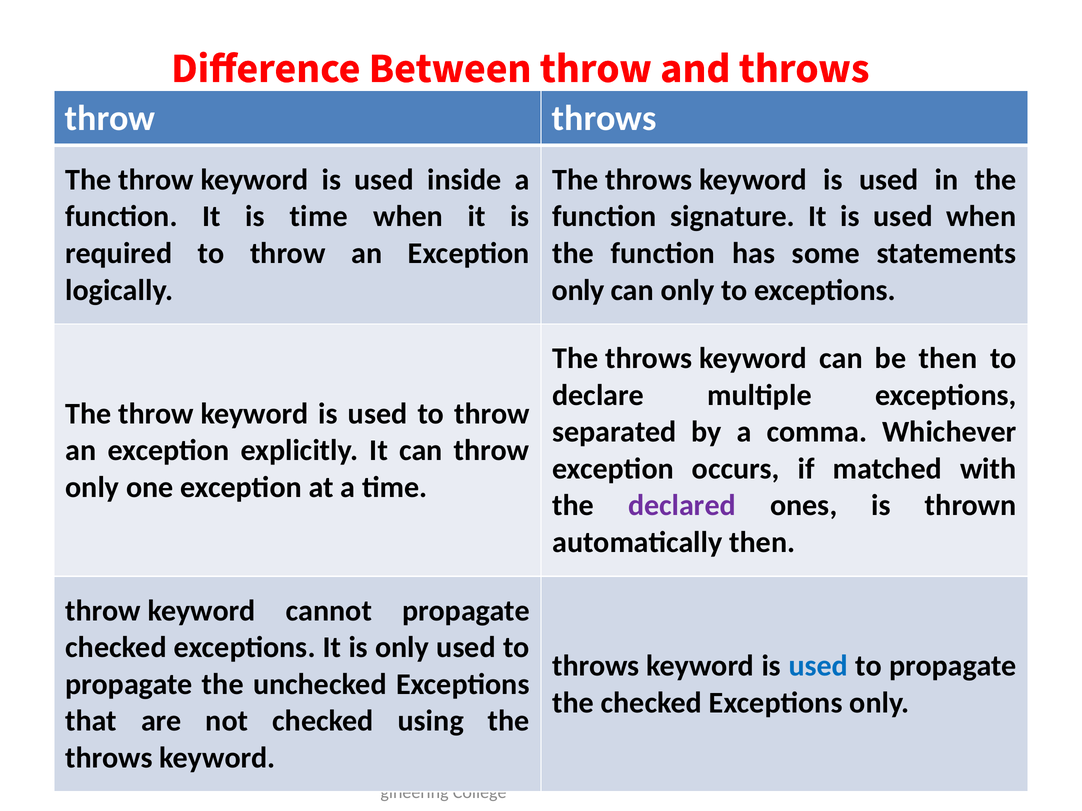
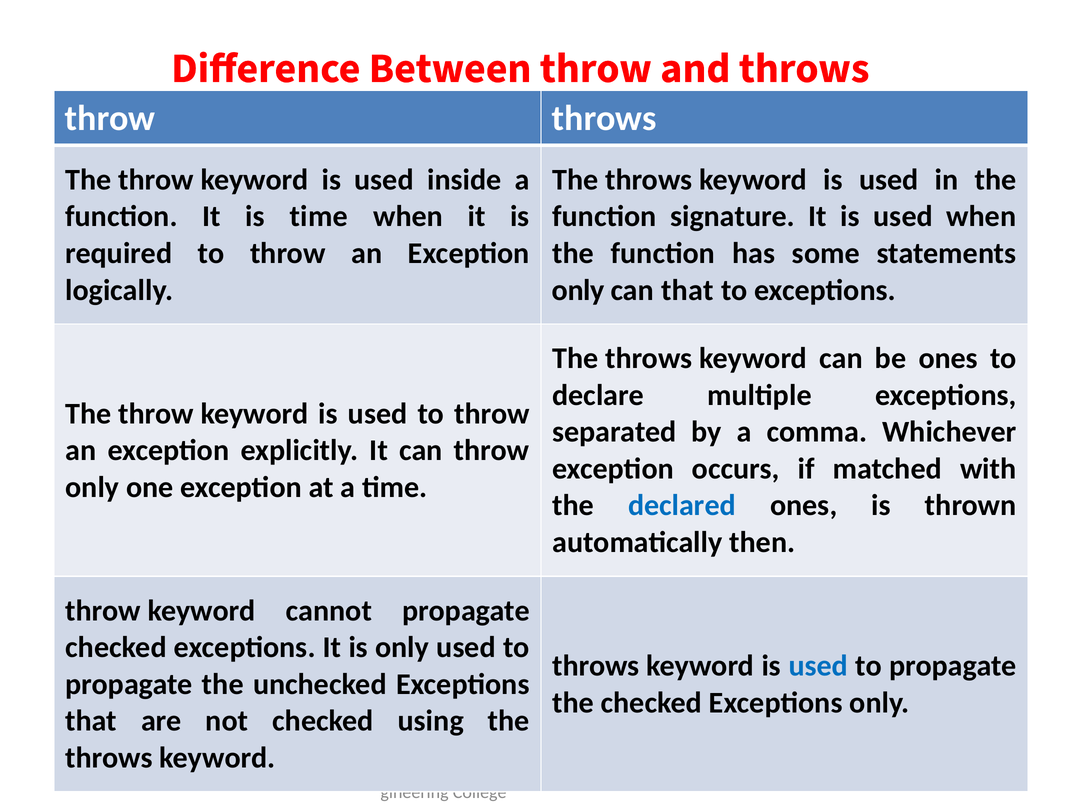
can only: only -> that (687, 290)
be then: then -> ones (948, 359)
declared colour: purple -> blue (682, 506)
